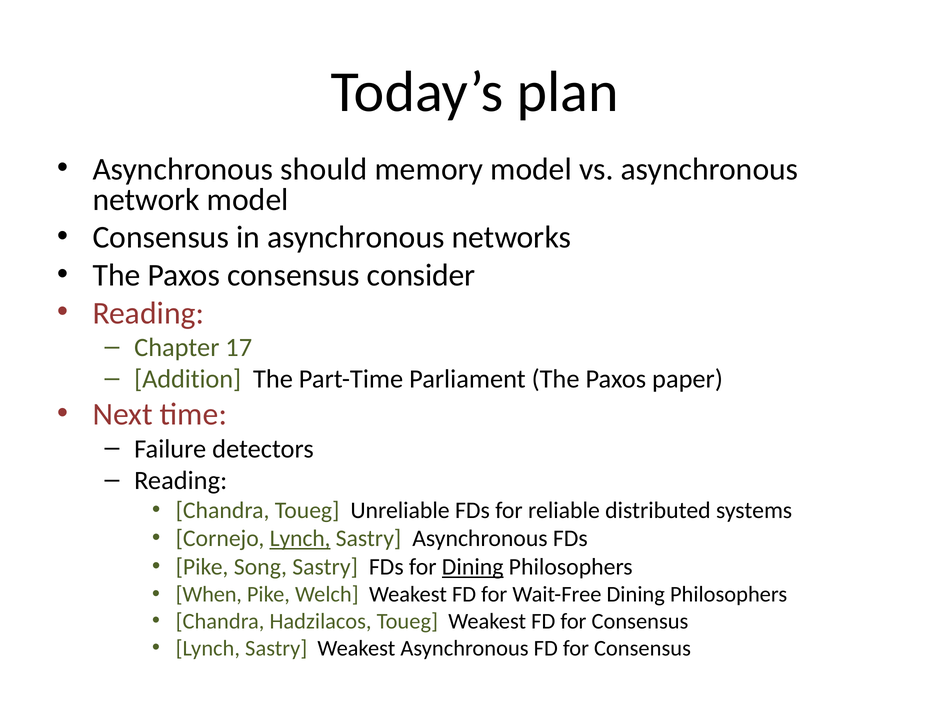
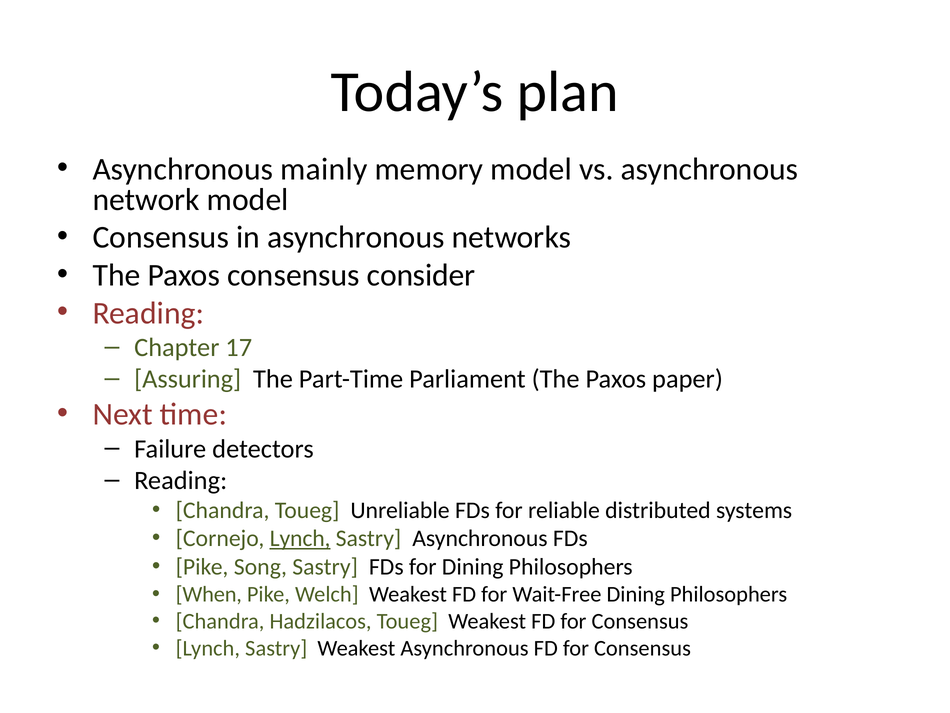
should: should -> mainly (324, 169)
Addition: Addition -> Assuring (188, 379)
Dining underline: present -> none (473, 567)
